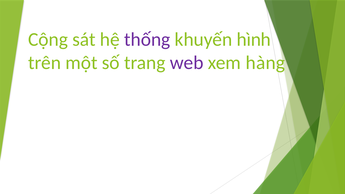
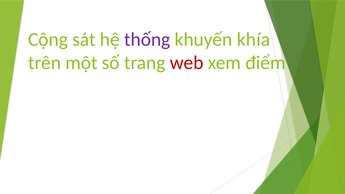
hình: hình -> khía (254, 40)
web colour: purple -> red (187, 63)
hàng: hàng -> điểm (265, 63)
